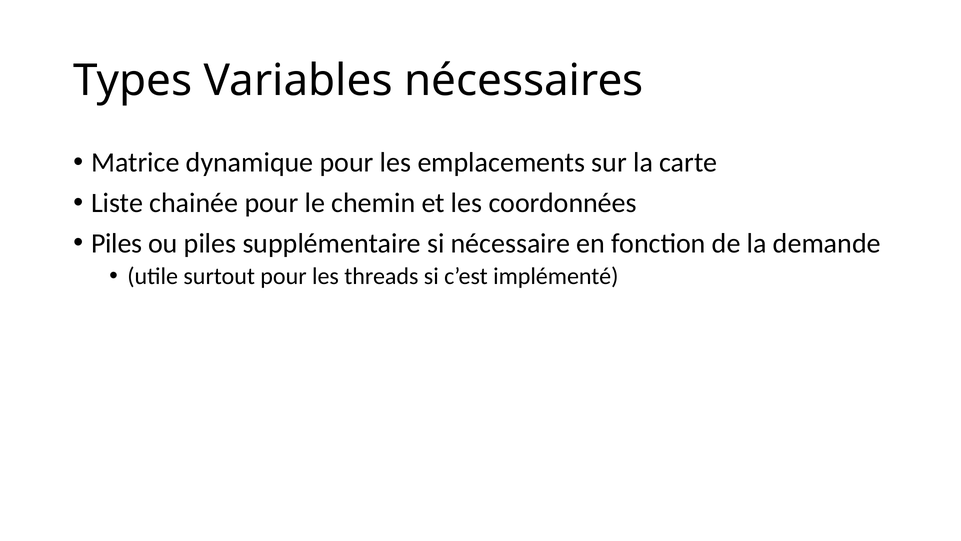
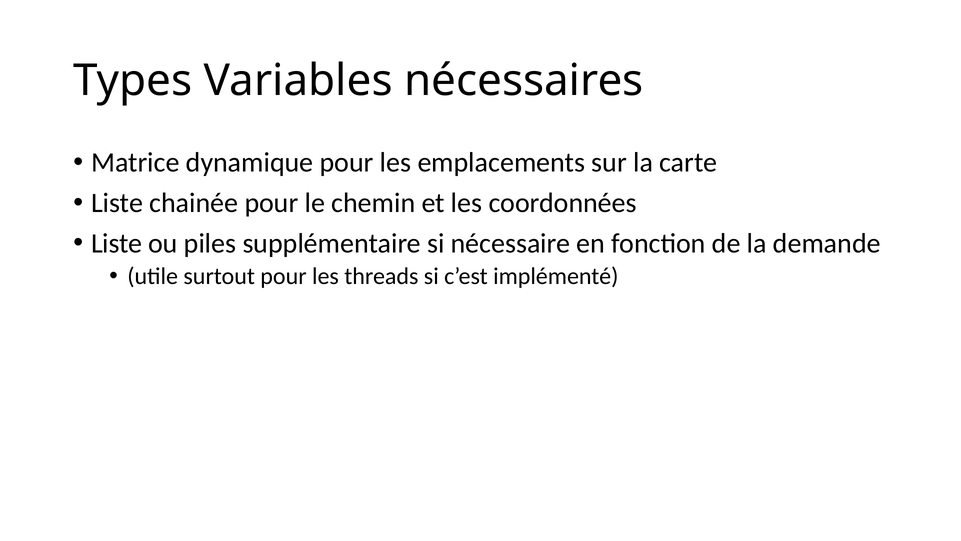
Piles: Piles -> Liste (117, 243)
